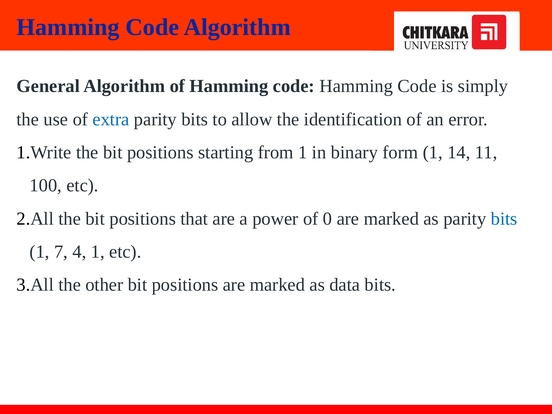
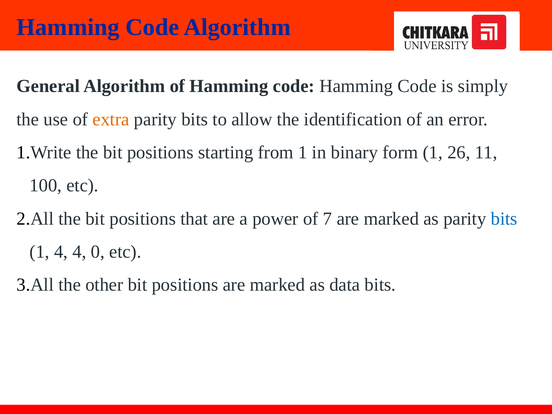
extra colour: blue -> orange (111, 119)
14: 14 -> 26 (459, 152)
0: 0 -> 7 (327, 219)
1 7: 7 -> 4 (61, 252)
4 1: 1 -> 0 (98, 252)
